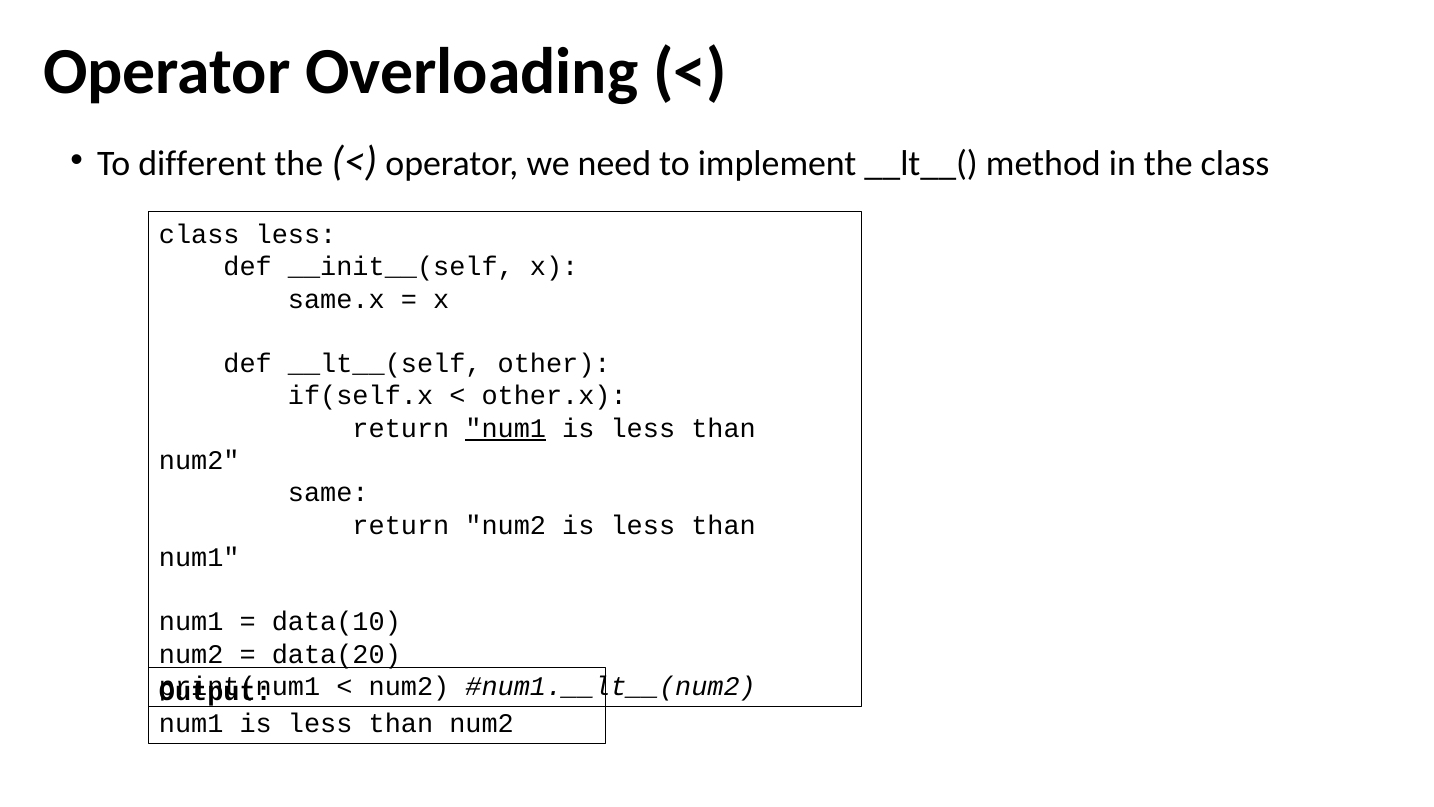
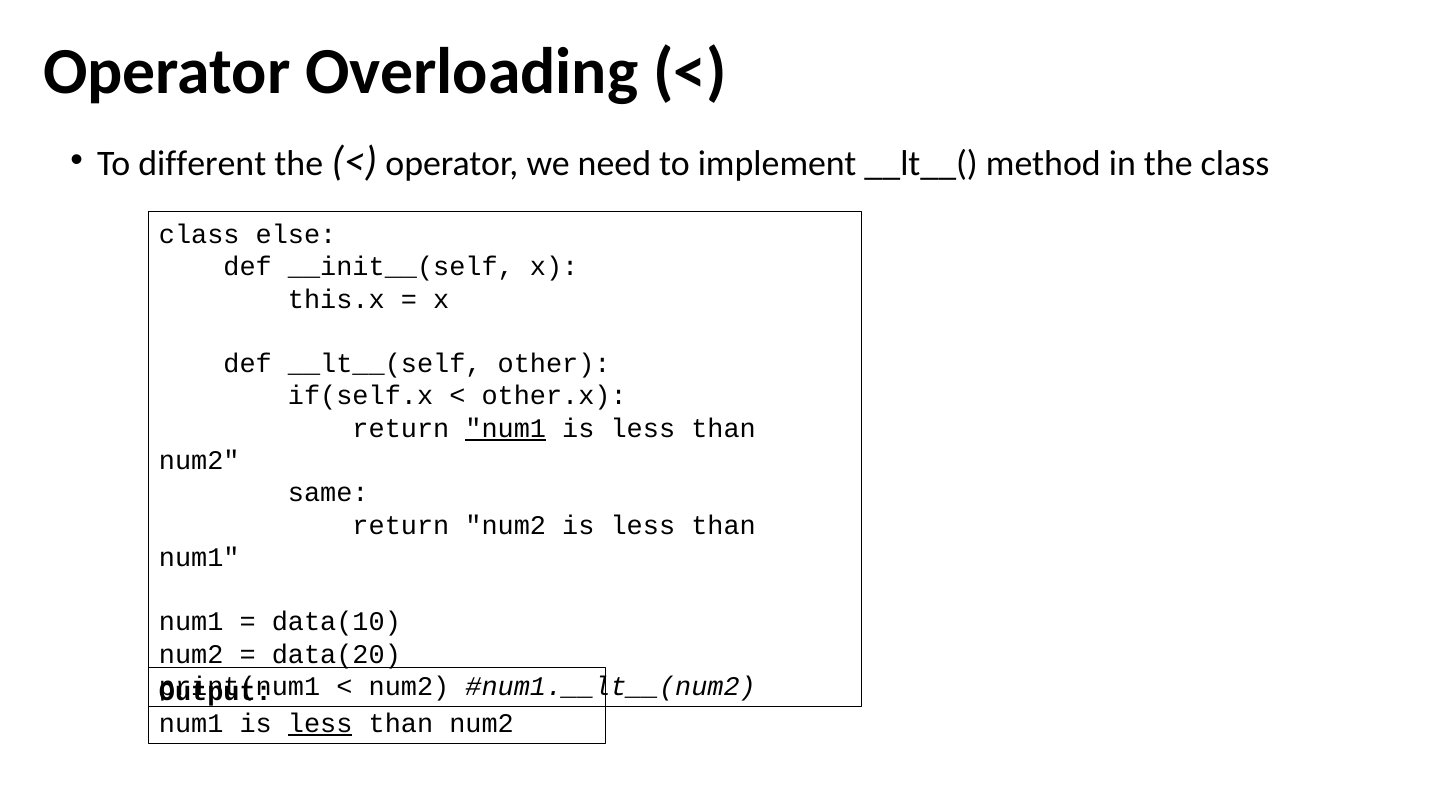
class less: less -> else (296, 235)
same.x: same.x -> this.x (336, 299)
less underline: none -> present (320, 723)
